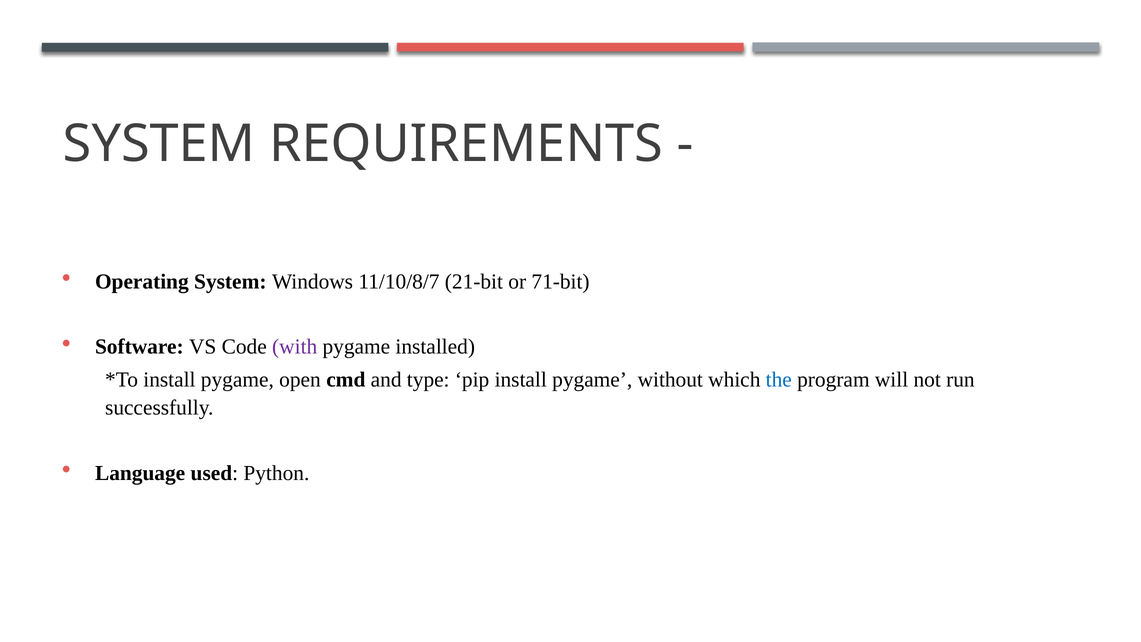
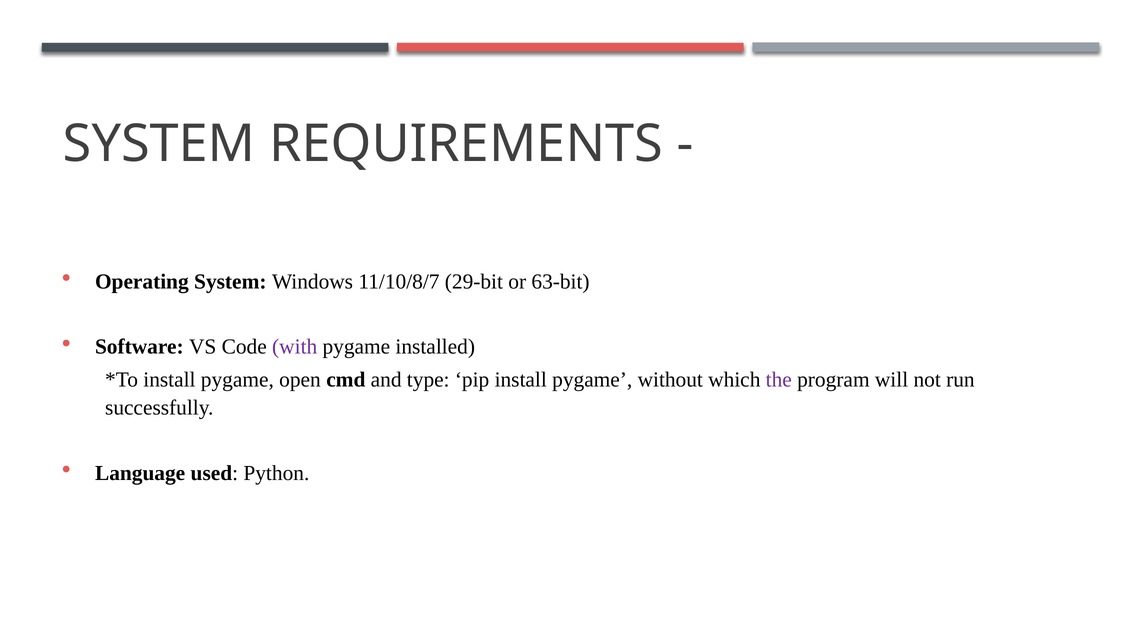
21-bit: 21-bit -> 29-bit (474, 281)
71-bit: 71-bit -> 63-bit (560, 281)
the colour: blue -> purple (779, 379)
